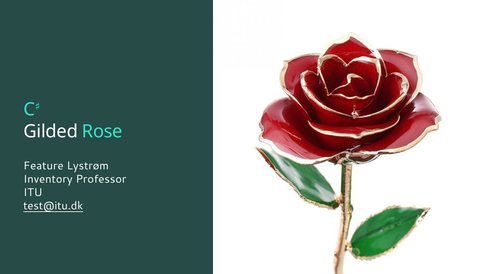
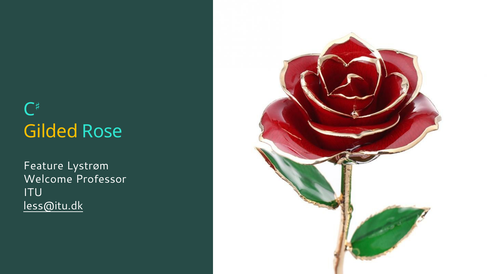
Gilded colour: white -> yellow (51, 131)
Inventory: Inventory -> Welcome (48, 179)
test@itu.dk: test@itu.dk -> less@itu.dk (53, 206)
